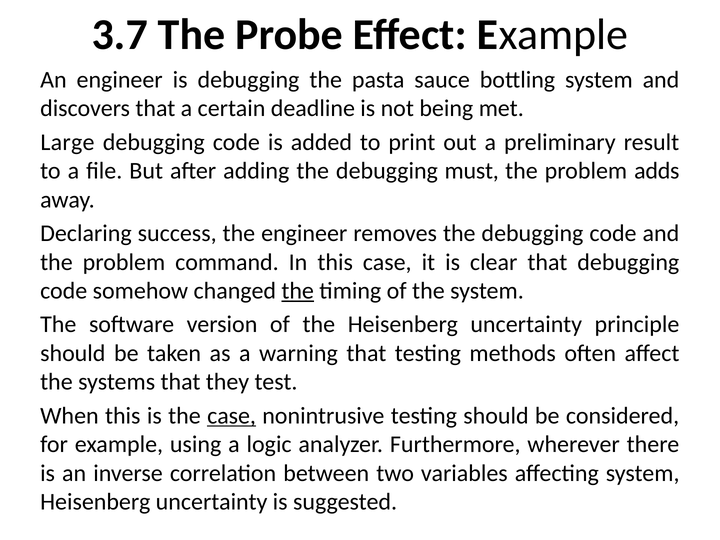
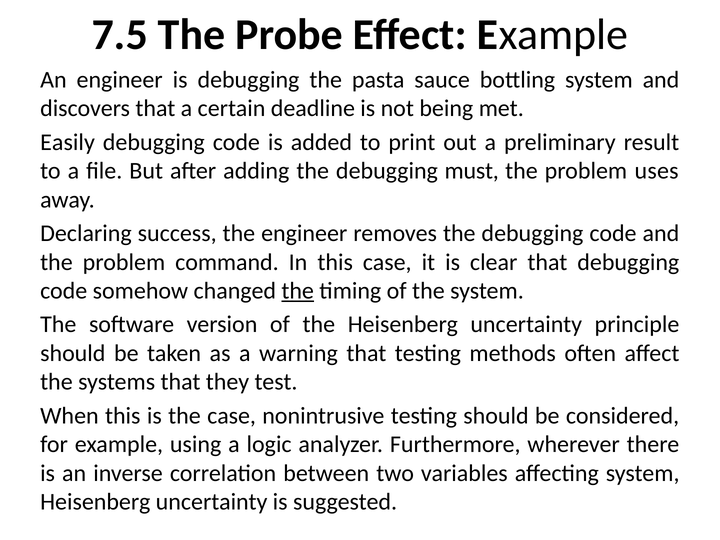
3.7: 3.7 -> 7.5 (120, 35)
Large: Large -> Easily (68, 142)
adds: adds -> uses (657, 171)
case underline: present -> none (232, 416)
